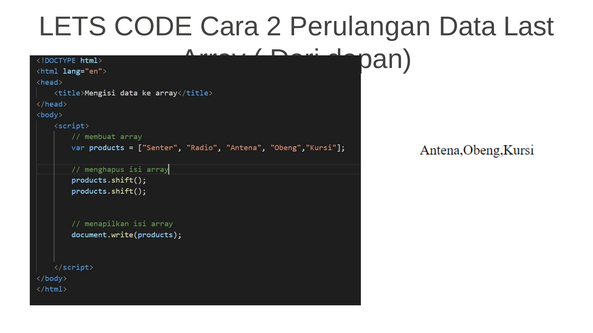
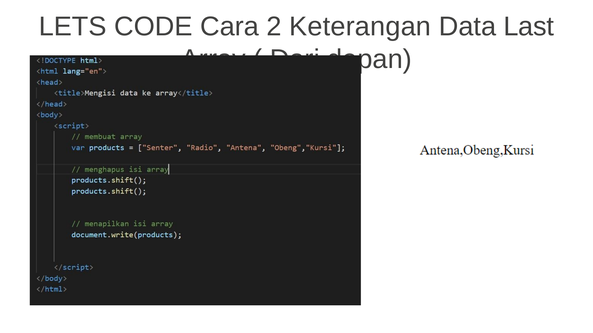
Perulangan: Perulangan -> Keterangan (360, 27)
